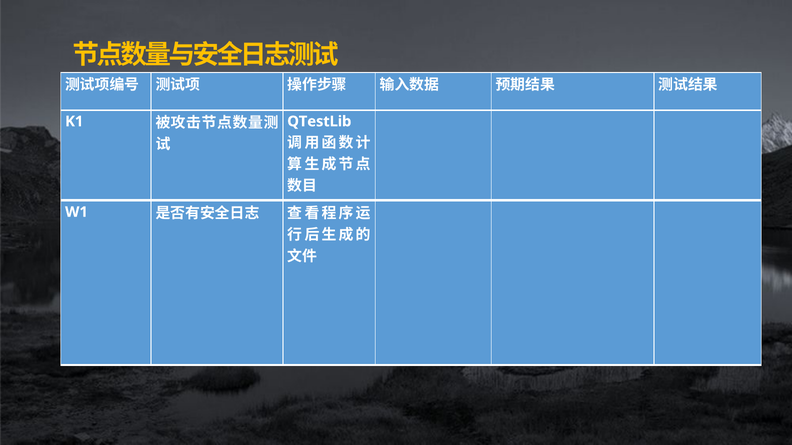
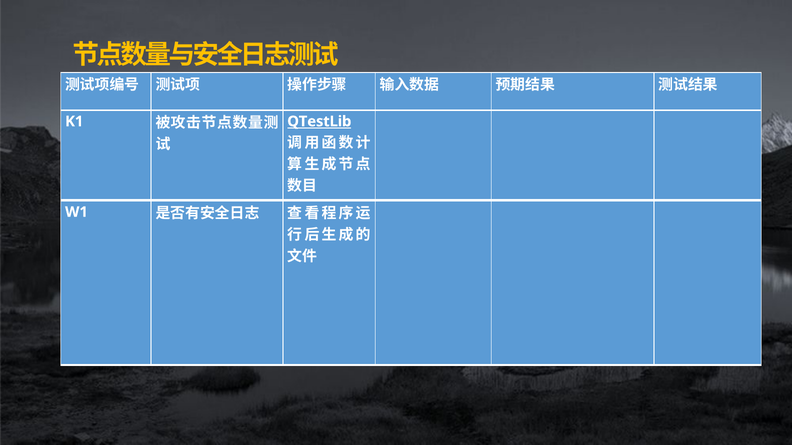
QTestLib underline: none -> present (319, 122)
